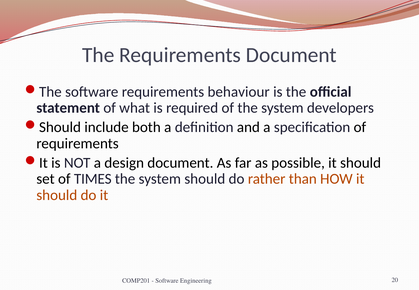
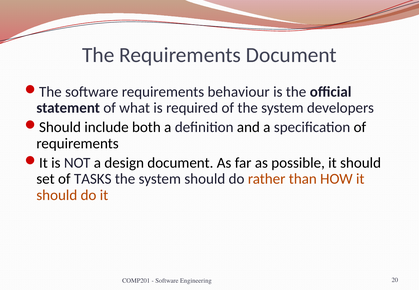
TIMES: TIMES -> TASKS (93, 179)
